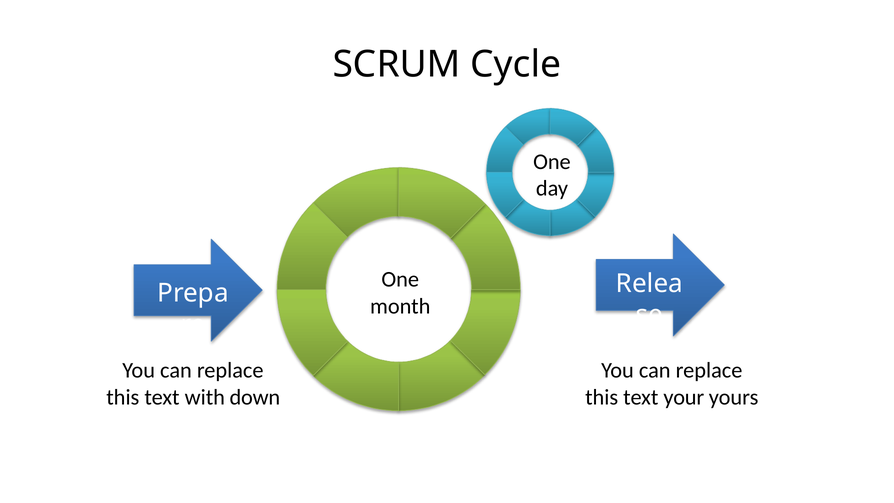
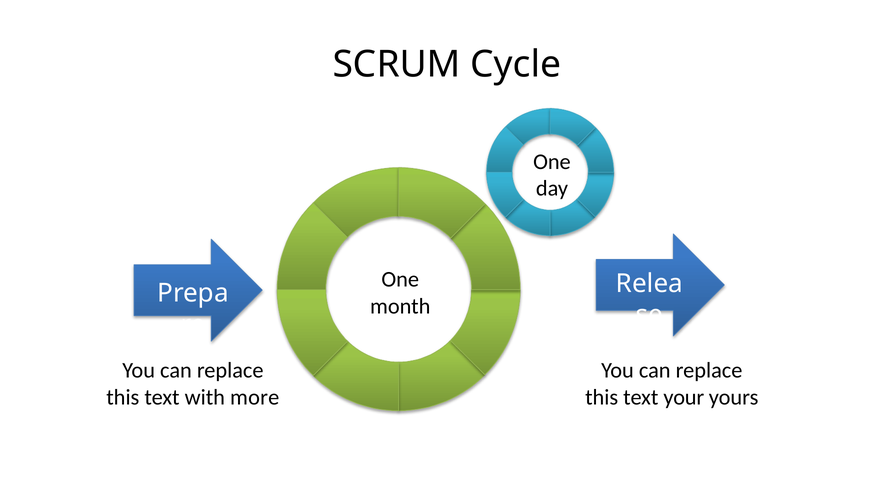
down: down -> more (255, 397)
